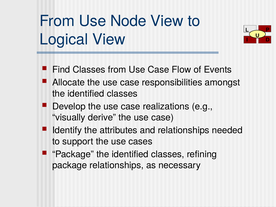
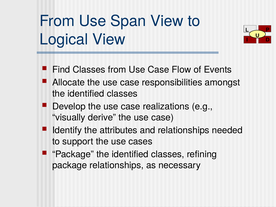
Node: Node -> Span (128, 21)
